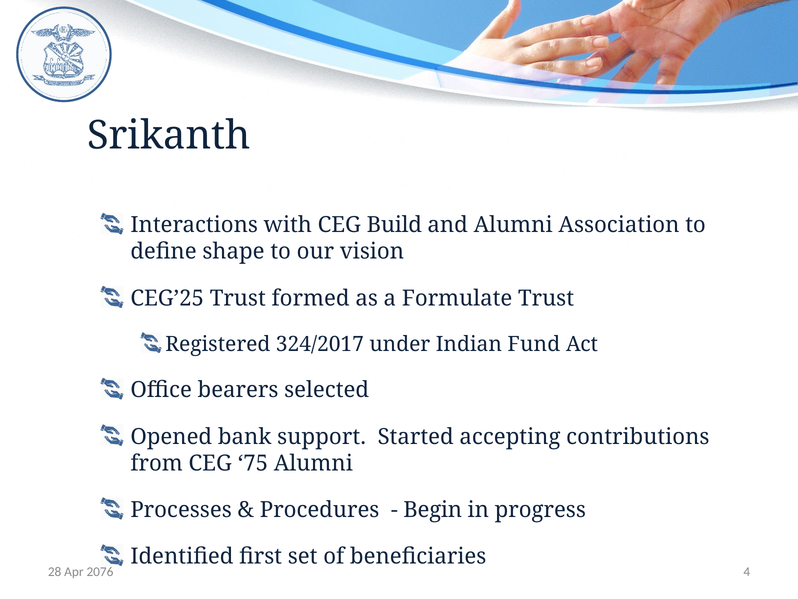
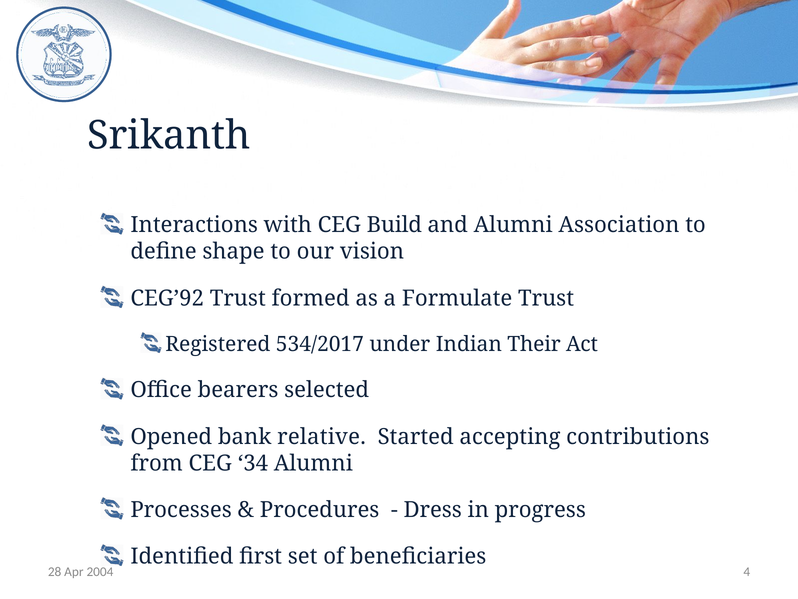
CEG’25: CEG’25 -> CEG’92 (167, 298)
324/2017: 324/2017 -> 534/2017 (320, 344)
Fund: Fund -> Their (534, 344)
support: support -> relative (322, 436)
75: 75 -> 34 (253, 463)
Begin: Begin -> Dress (433, 509)
2076: 2076 -> 2004 (100, 572)
